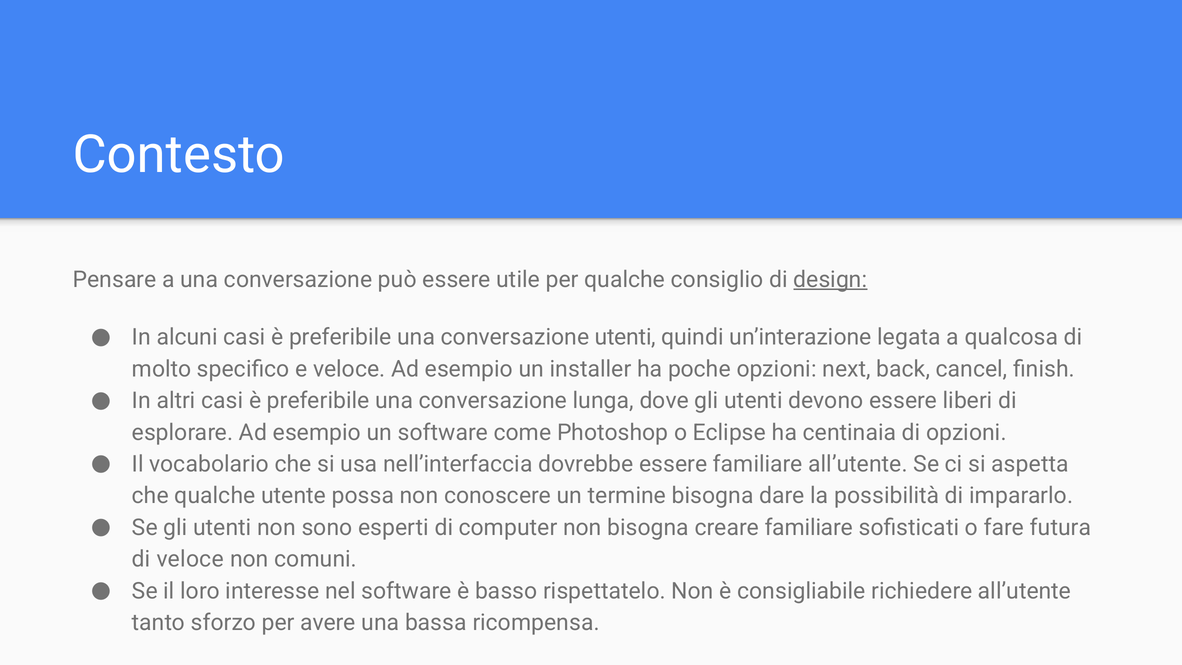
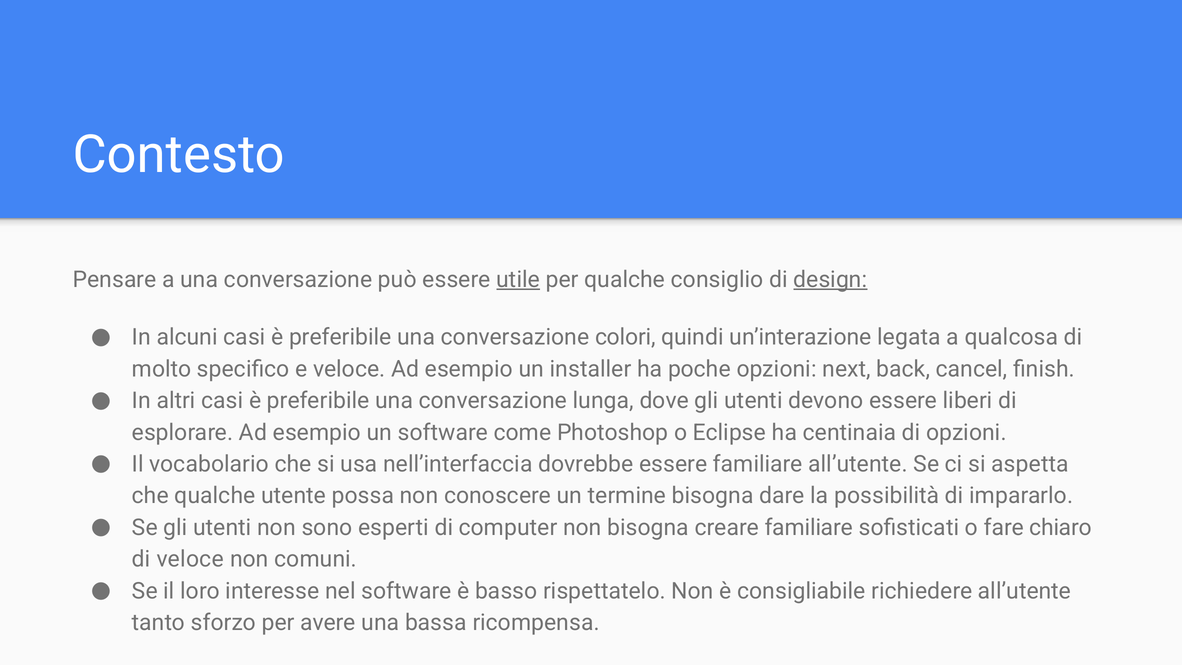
utile underline: none -> present (518, 279)
conversazione utenti: utenti -> colori (625, 337)
futura: futura -> chiaro (1061, 527)
